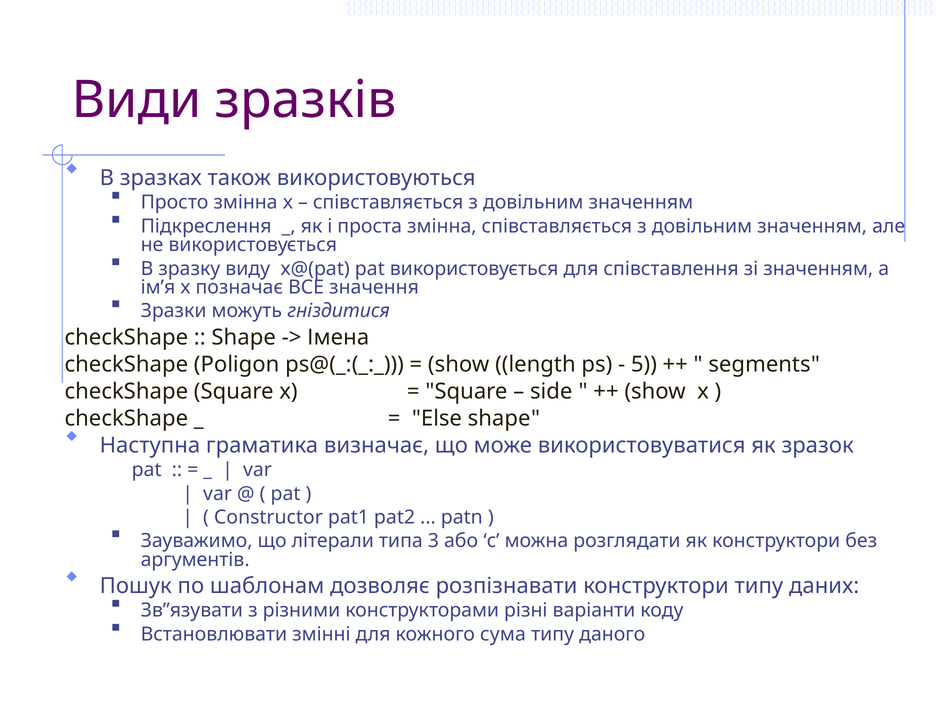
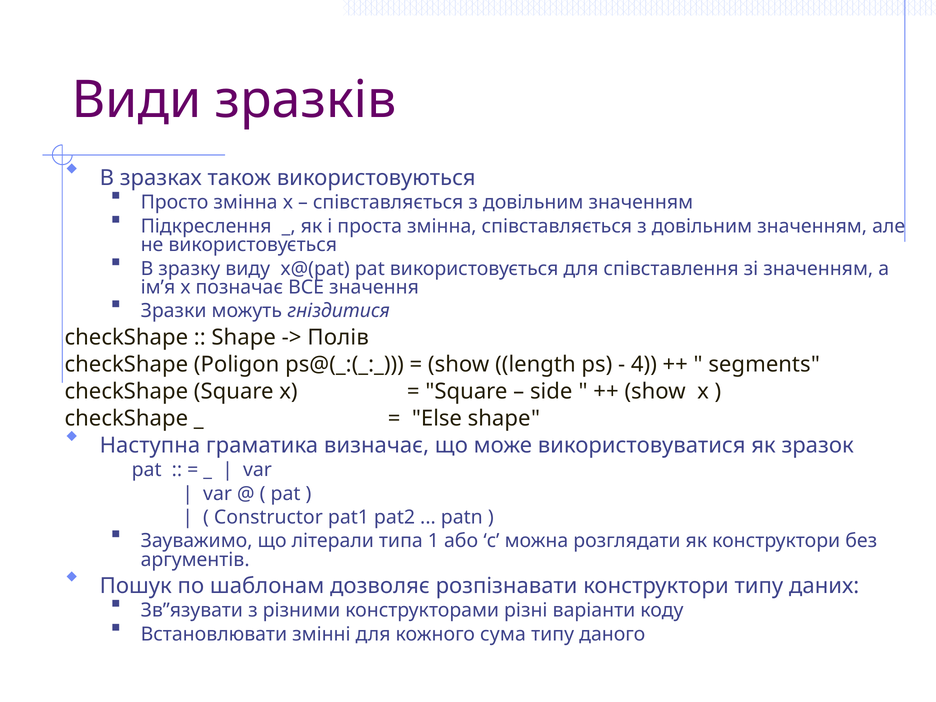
Імена: Імена -> Полів (338, 337)
5: 5 -> 4 (644, 364)
3: 3 -> 1 (433, 541)
